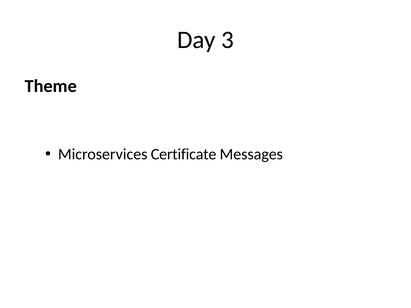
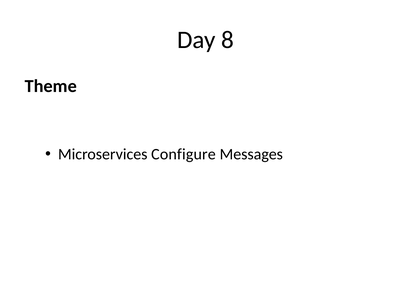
3: 3 -> 8 (227, 40)
Certificate: Certificate -> Configure (183, 154)
